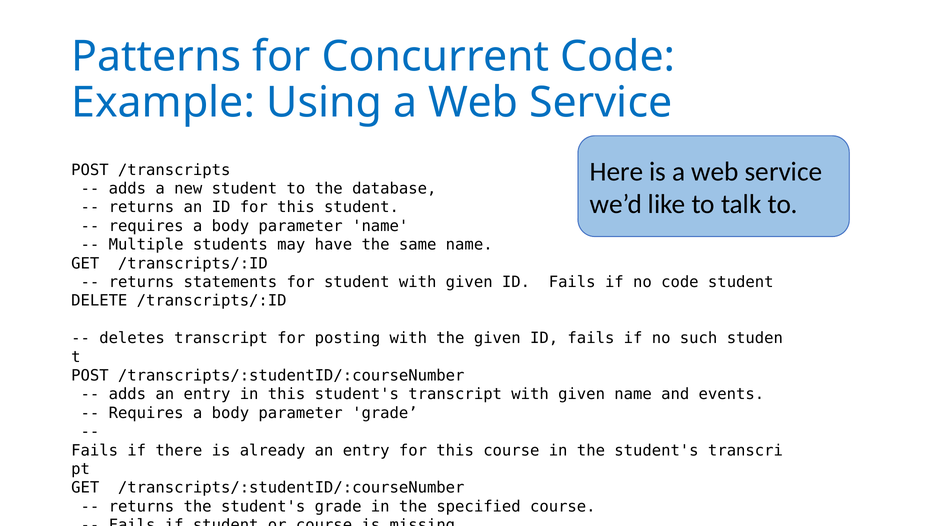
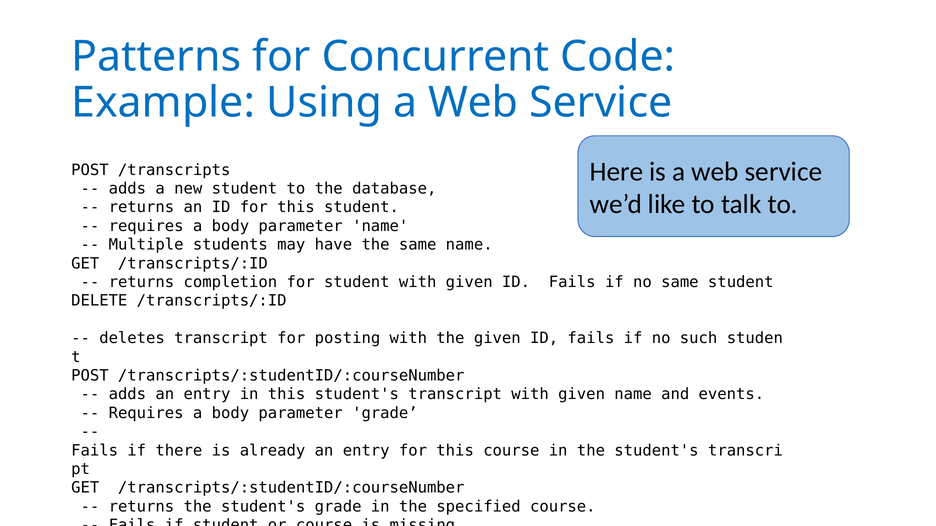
statements: statements -> completion (230, 282)
no code: code -> same (680, 282)
